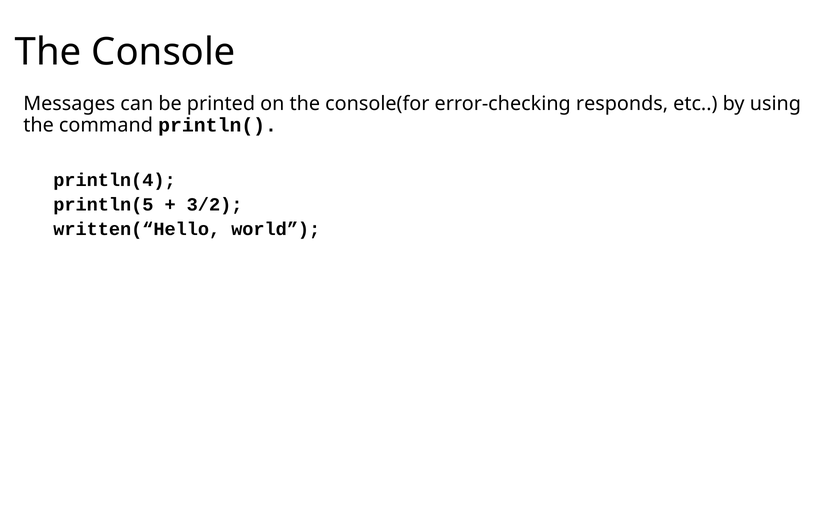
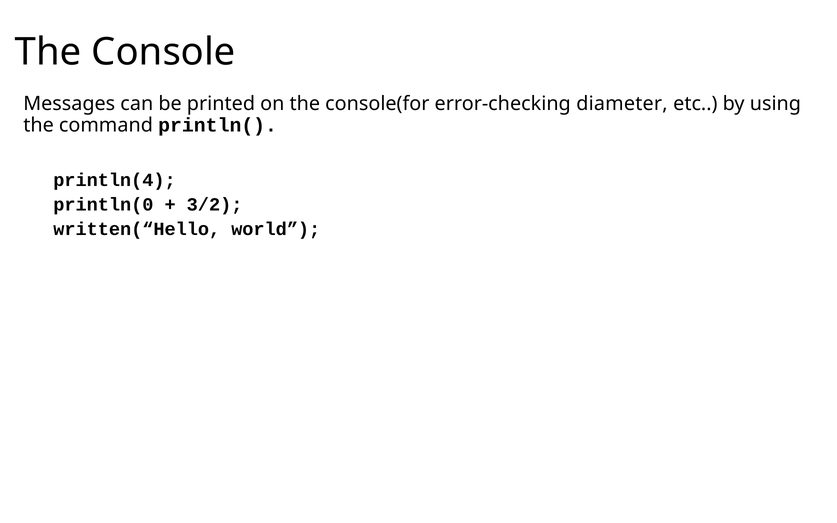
responds: responds -> diameter (622, 104)
println(5: println(5 -> println(0 (103, 205)
